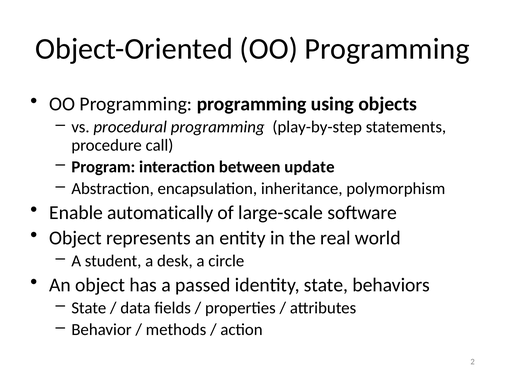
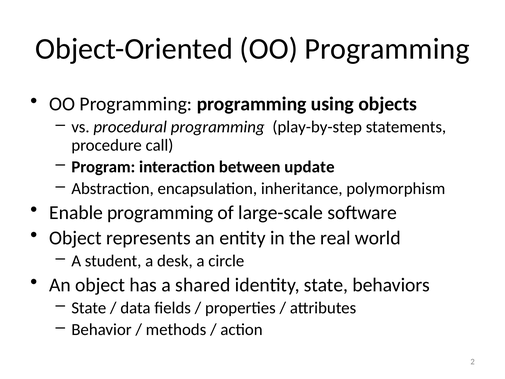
Enable automatically: automatically -> programming (160, 213)
passed: passed -> shared (203, 285)
